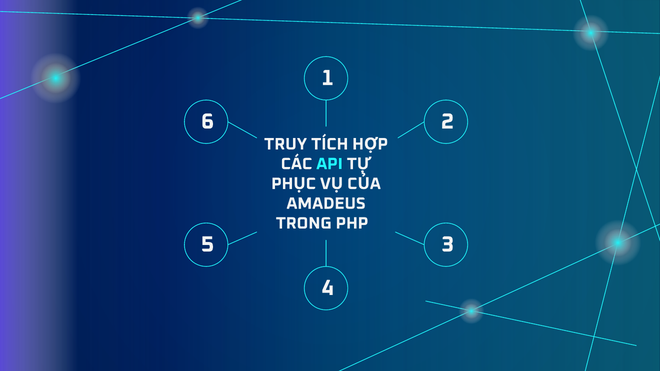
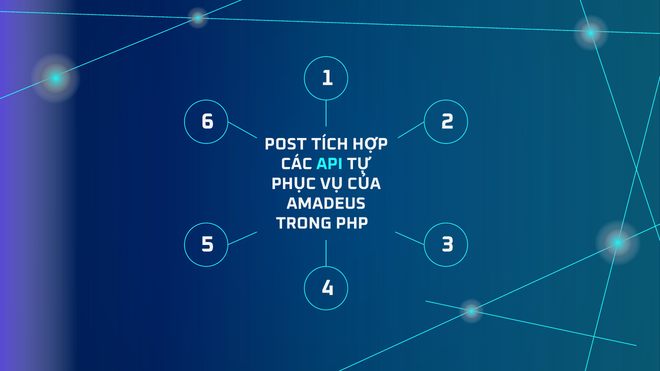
TRUY: TRUY -> POST (286, 144)
